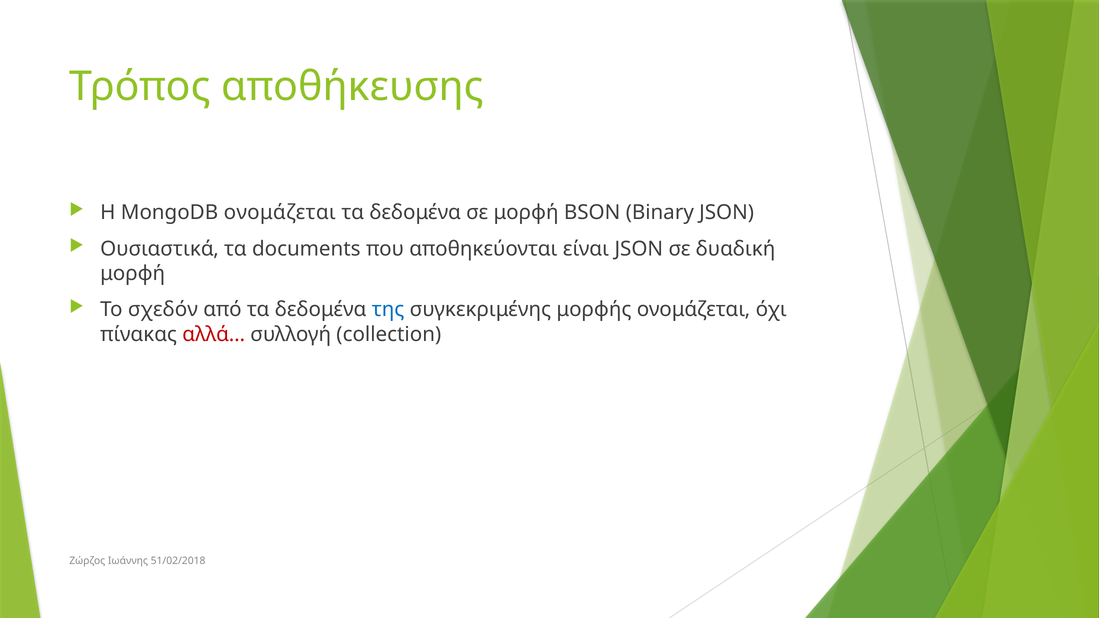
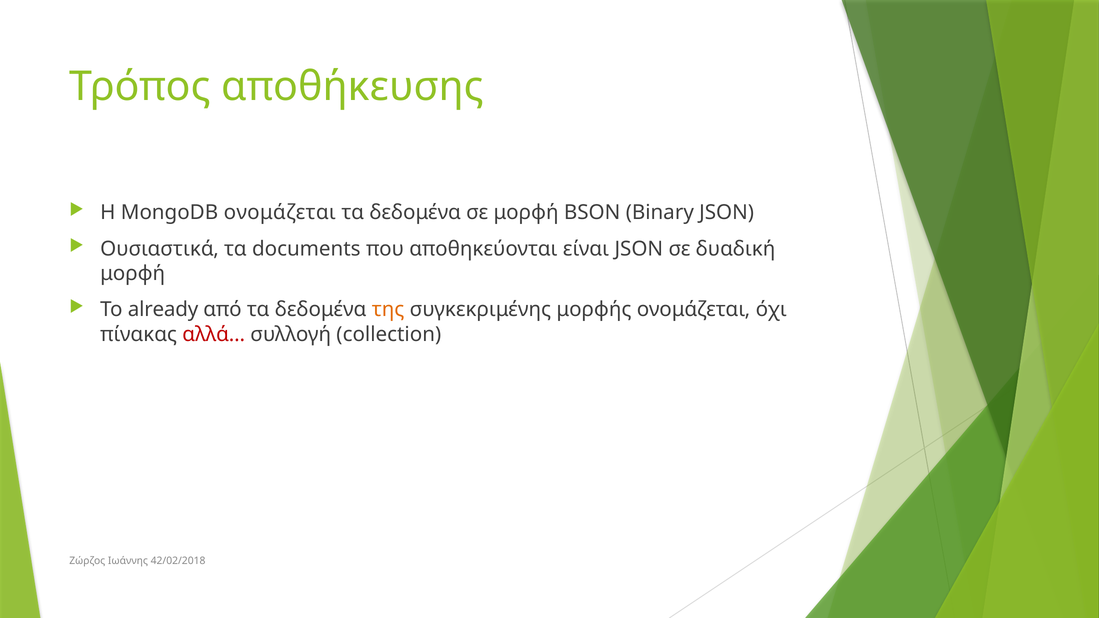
σχεδόν: σχεδόν -> already (163, 310)
της colour: blue -> orange (388, 310)
51/02/2018: 51/02/2018 -> 42/02/2018 (178, 561)
